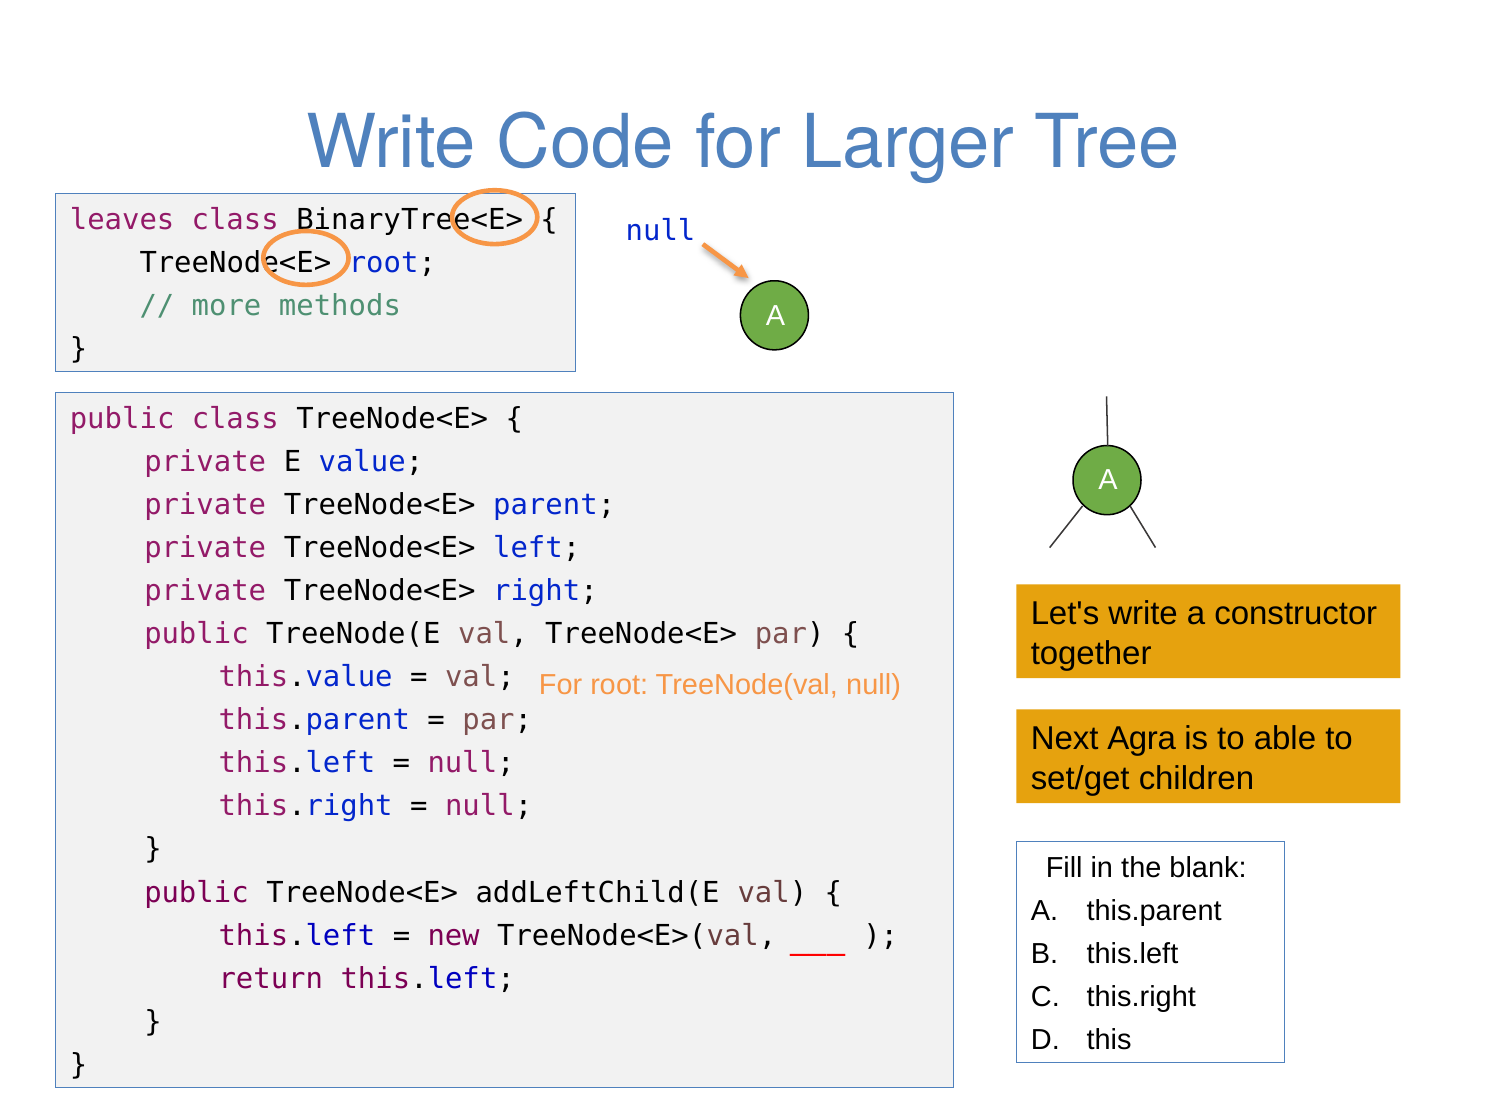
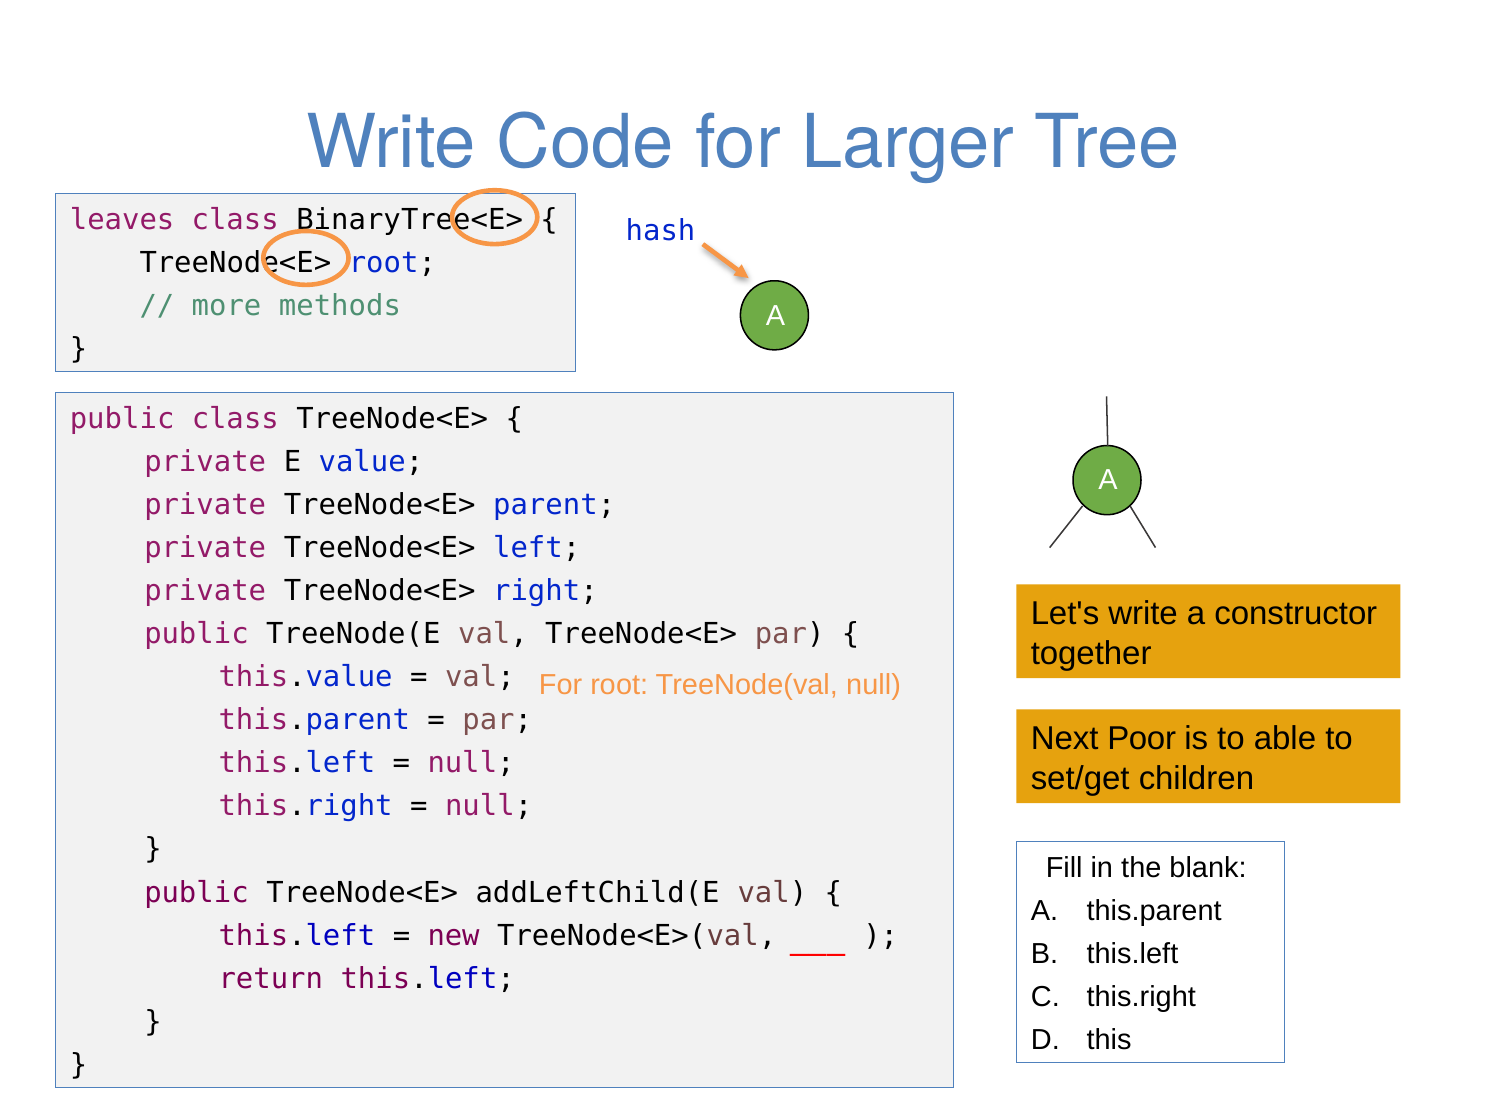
null: null -> hash (661, 231)
Agra: Agra -> Poor (1142, 739)
